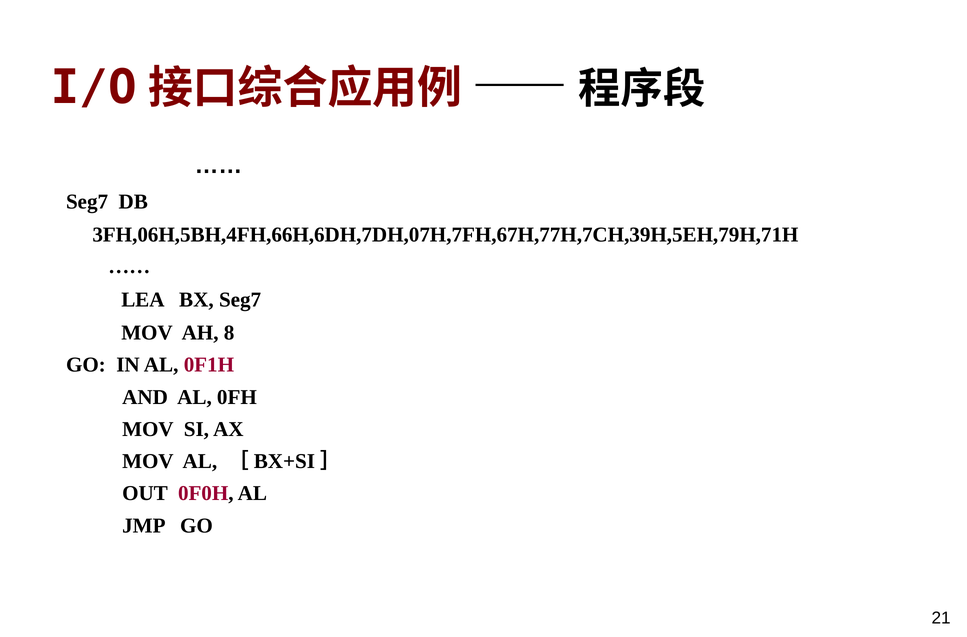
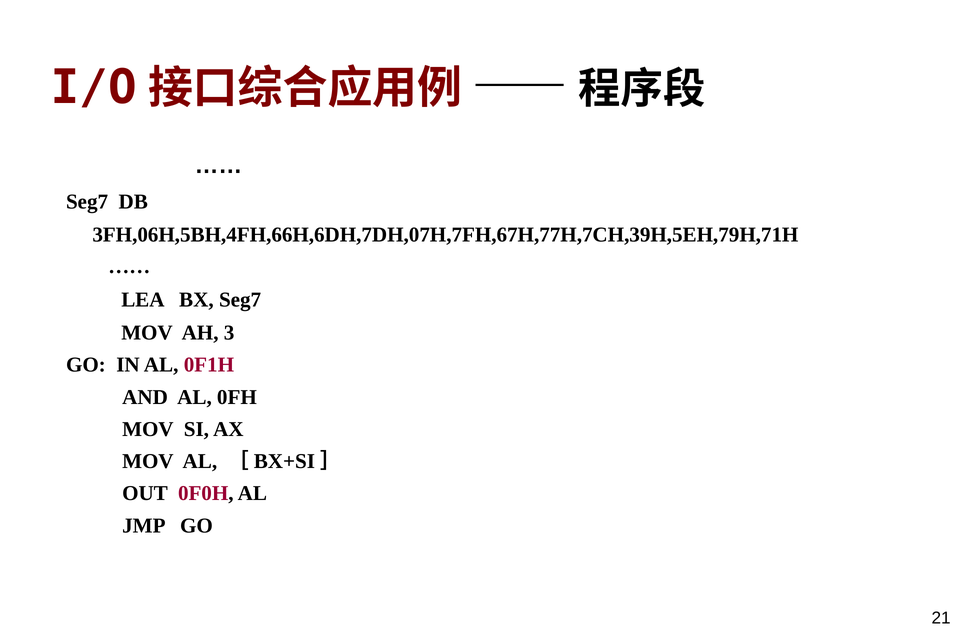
8: 8 -> 3 (229, 333)
